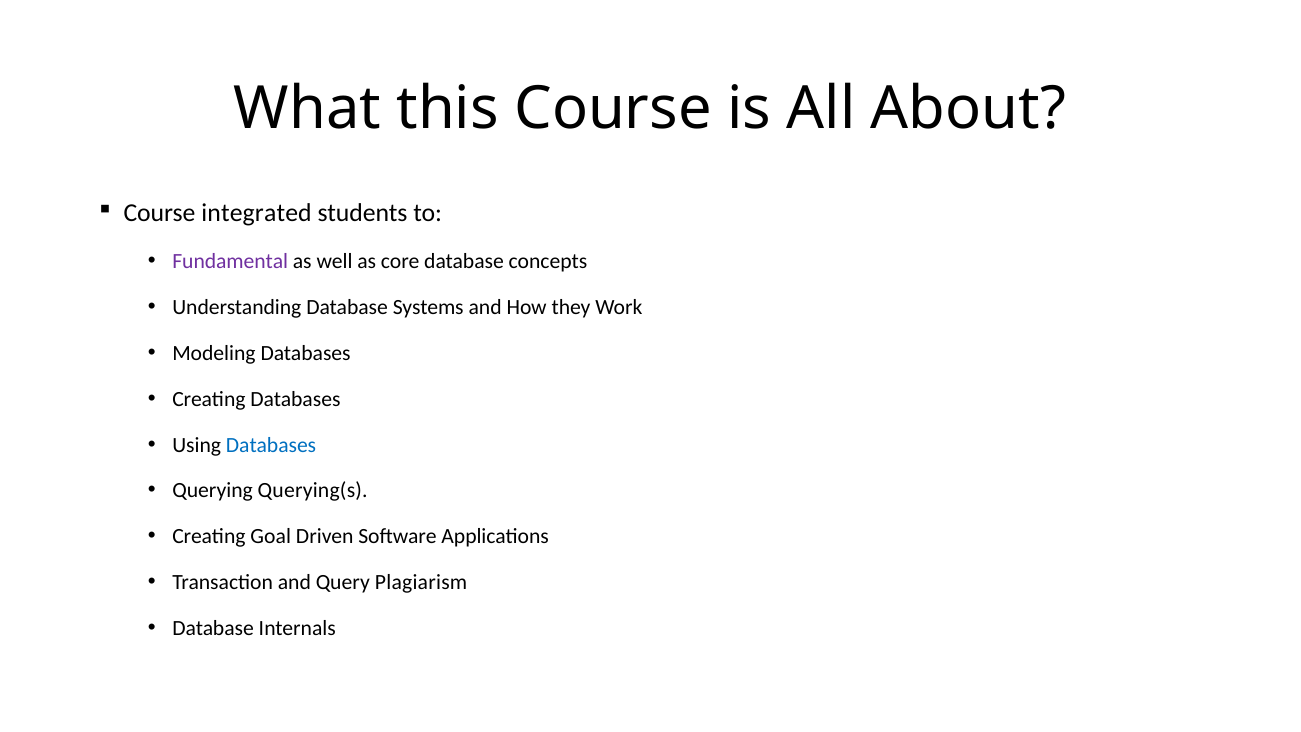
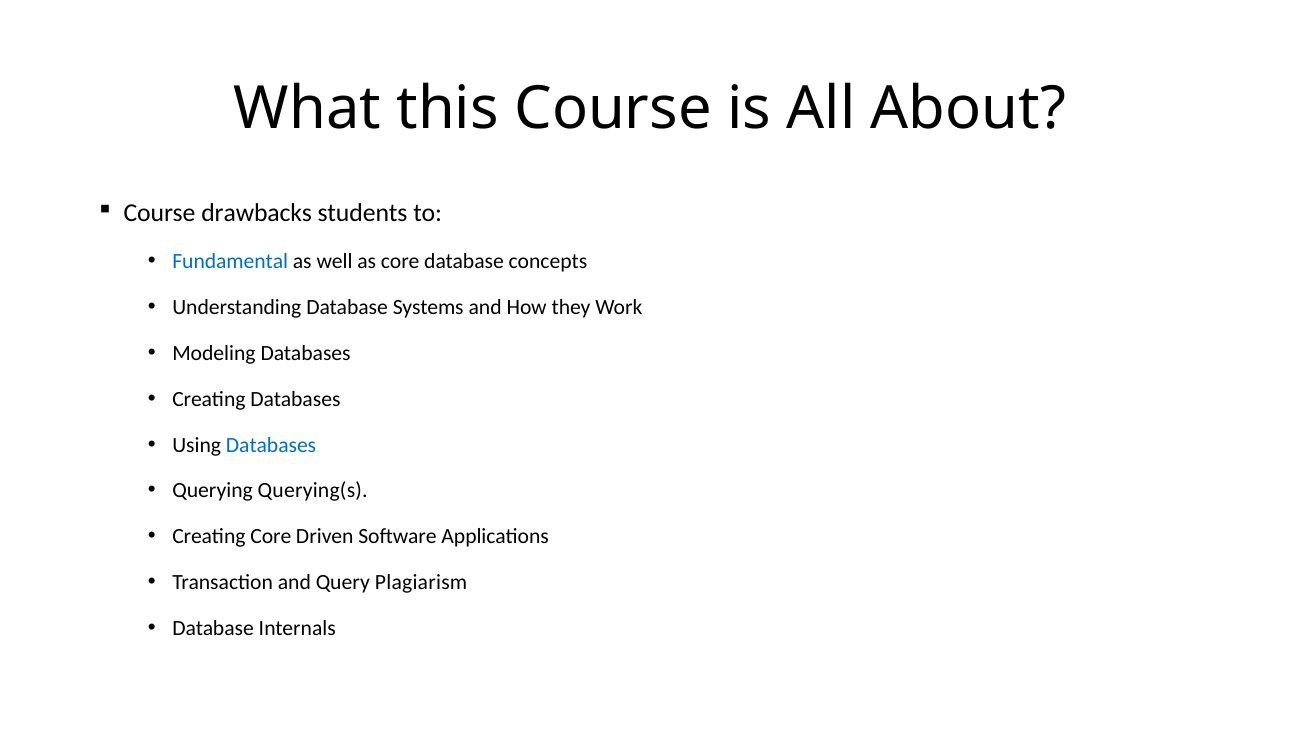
integrated: integrated -> drawbacks (257, 213)
Fundamental colour: purple -> blue (230, 262)
Creating Goal: Goal -> Core (271, 536)
